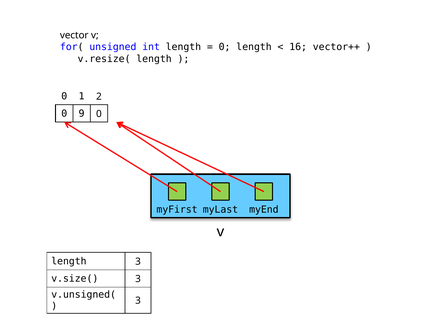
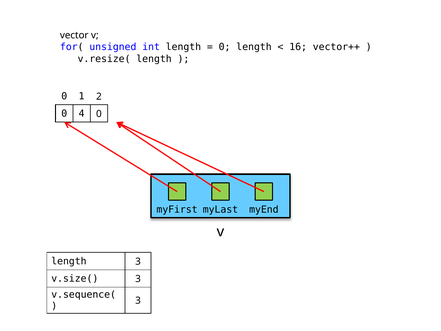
9: 9 -> 4 (82, 113)
v.unsigned(: v.unsigned( -> v.sequence( (84, 294)
